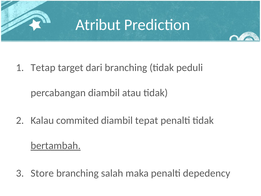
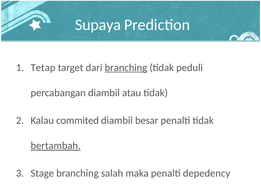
Atribut: Atribut -> Supaya (98, 25)
branching underline: none -> present (126, 67)
tepat: tepat -> besar (147, 120)
Store: Store -> Stage (42, 173)
